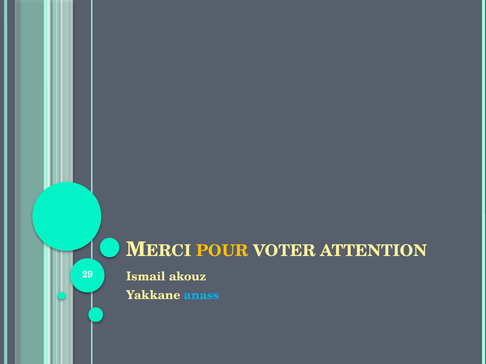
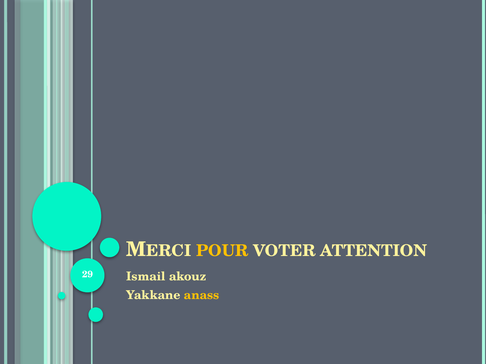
anass colour: light blue -> yellow (202, 295)
